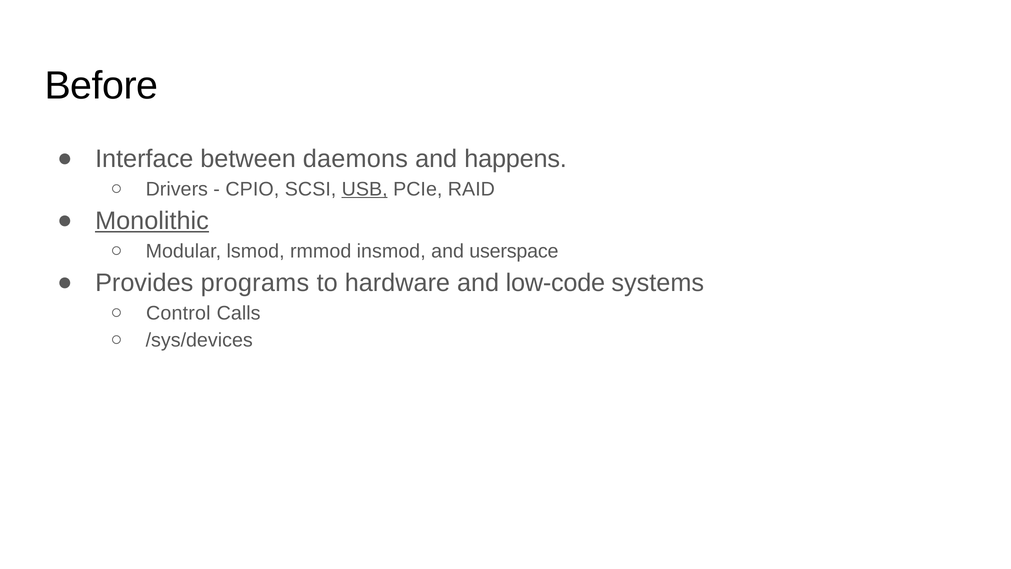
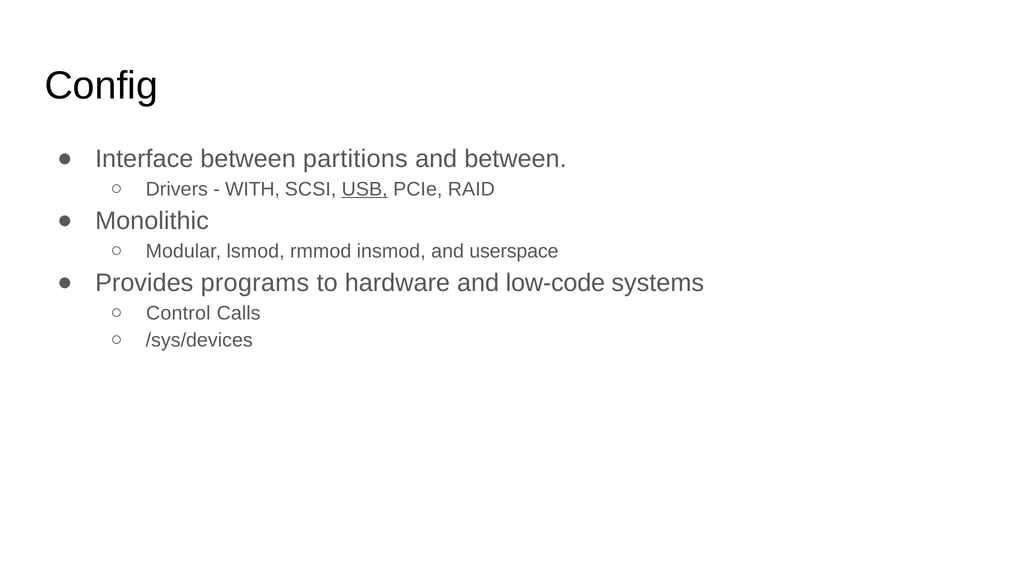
Before: Before -> Config (101, 86)
daemons: daemons -> partitions (355, 159)
and happens: happens -> between (515, 159)
CPIO: CPIO -> WITH (253, 189)
Monolithic underline: present -> none (152, 221)
